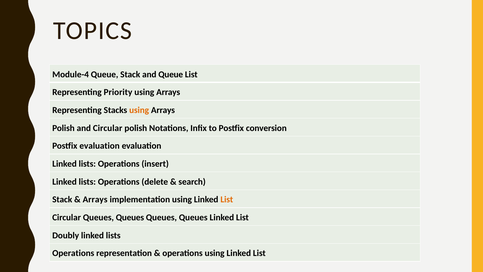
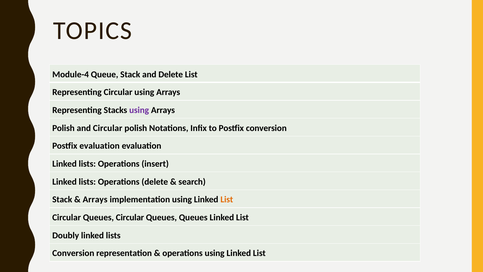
and Queue: Queue -> Delete (171, 74)
Representing Priority: Priority -> Circular (118, 92)
using colour: orange -> purple (139, 110)
Circular Queues Queues: Queues -> Circular (130, 217)
Operations: Operations -> Conversion (73, 253)
